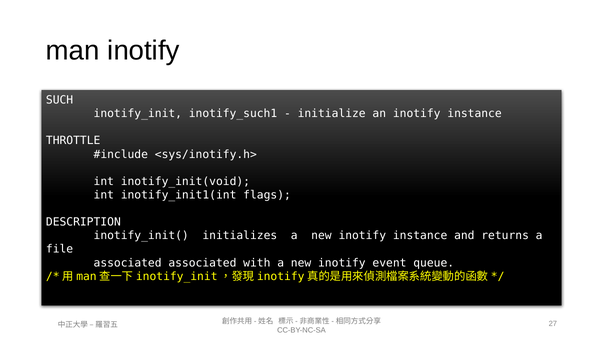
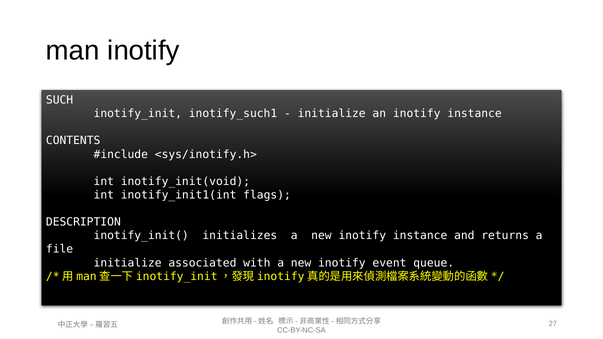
THROTTLE: THROTTLE -> CONTENTS (73, 141)
associated: associated -> initialize (128, 263)
